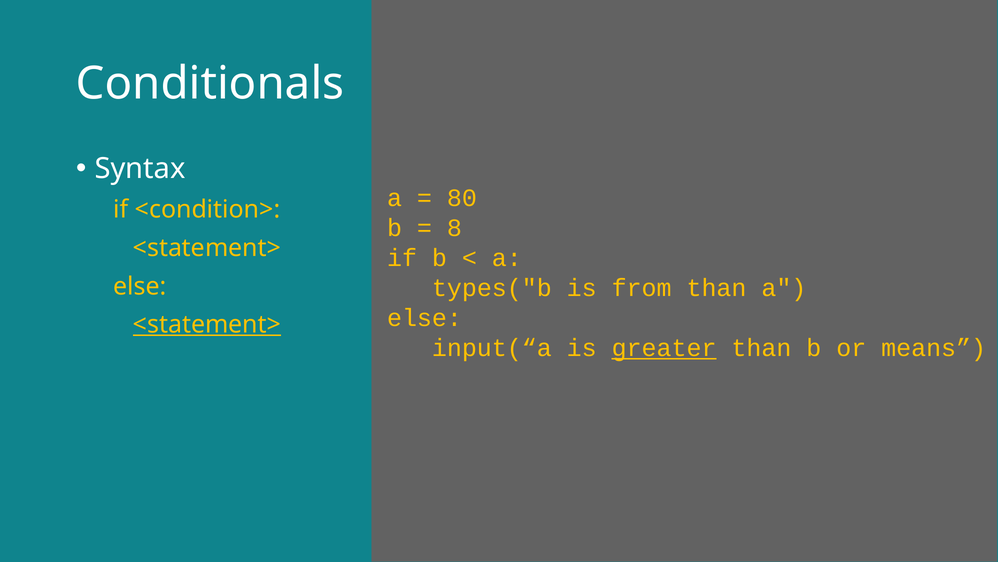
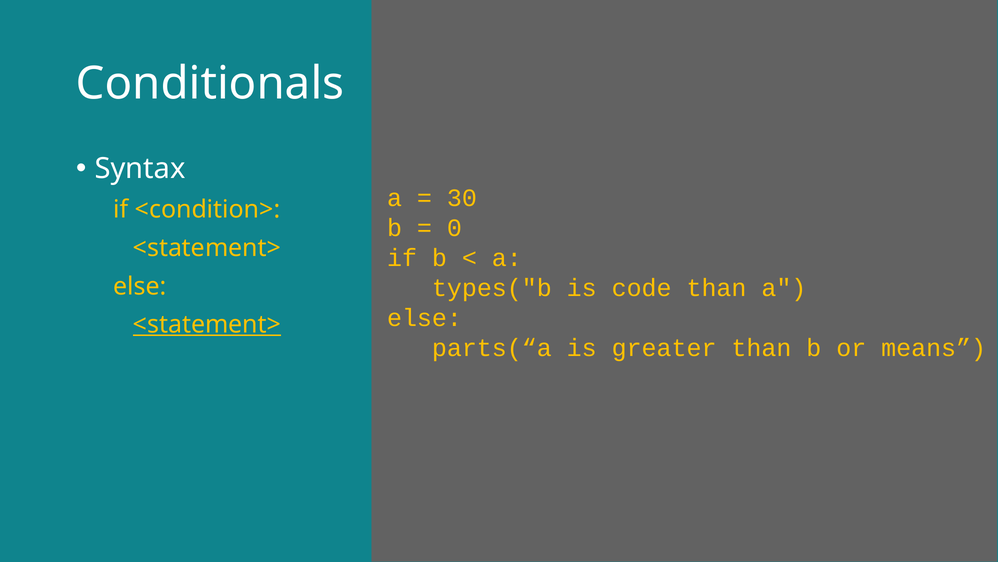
80: 80 -> 30 (462, 198)
8: 8 -> 0 (454, 228)
from: from -> code (642, 288)
input(“a: input(“a -> parts(“a (492, 348)
greater underline: present -> none (664, 348)
